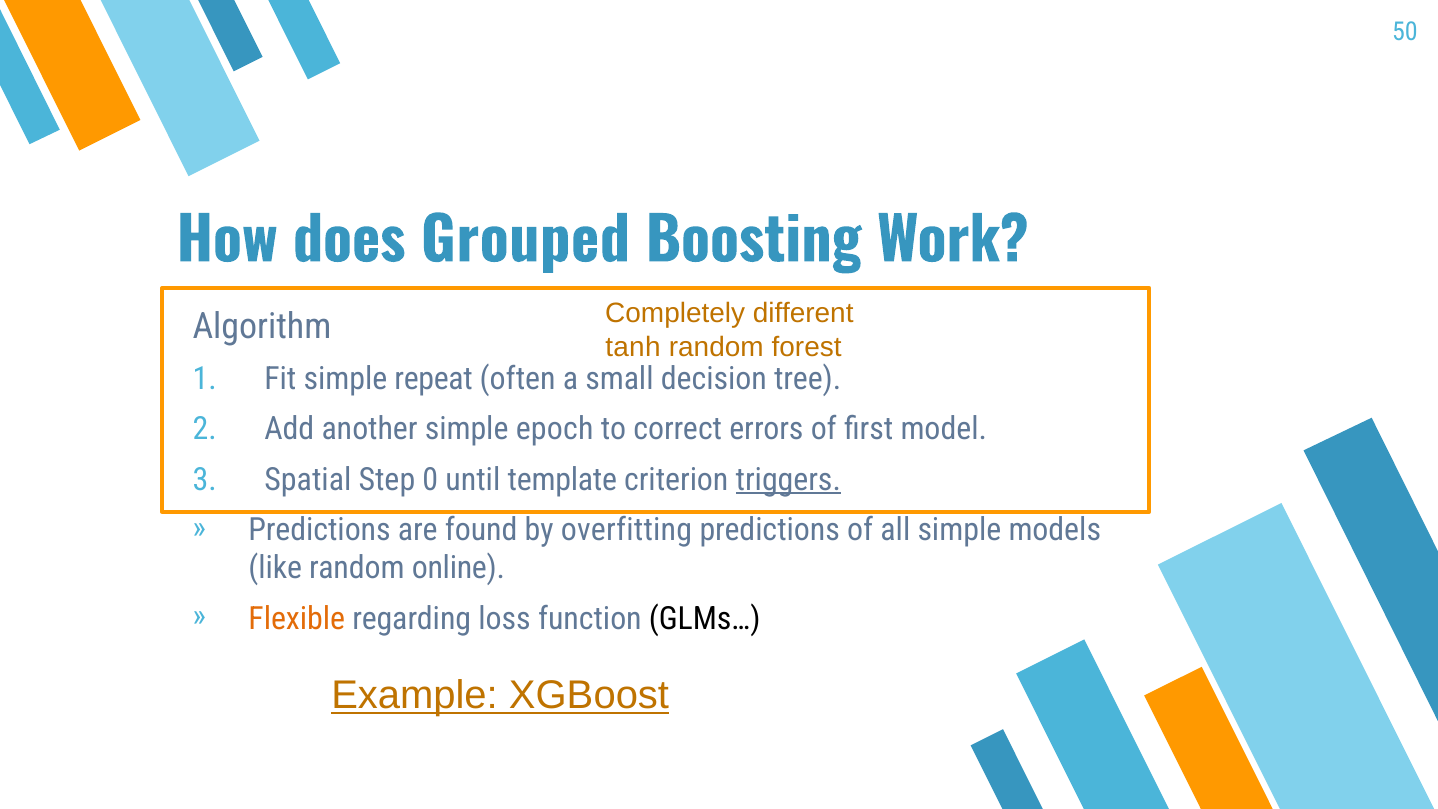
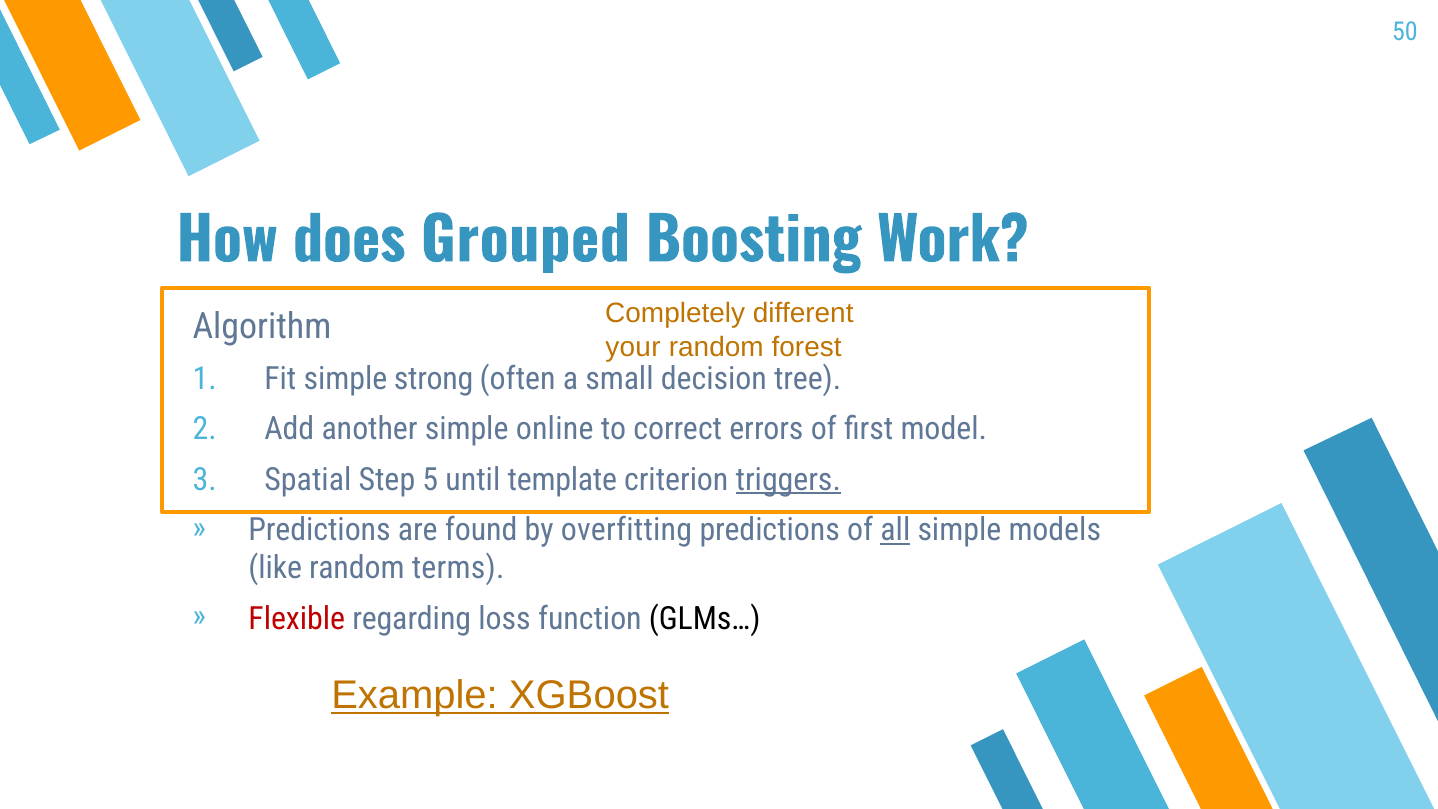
tanh: tanh -> your (633, 347)
repeat: repeat -> strong (434, 379)
epoch: epoch -> online (555, 429)
0: 0 -> 5 (430, 479)
all underline: none -> present (895, 530)
online: online -> terms (458, 568)
Flexible colour: orange -> red (297, 618)
